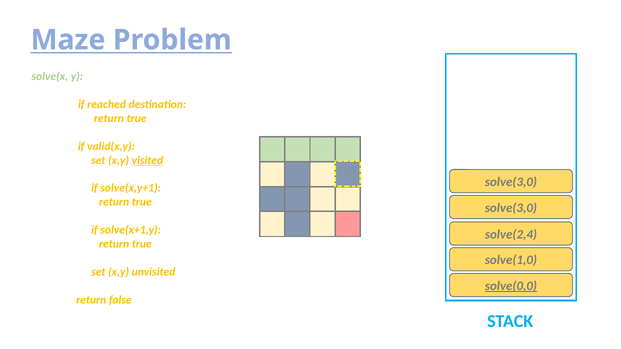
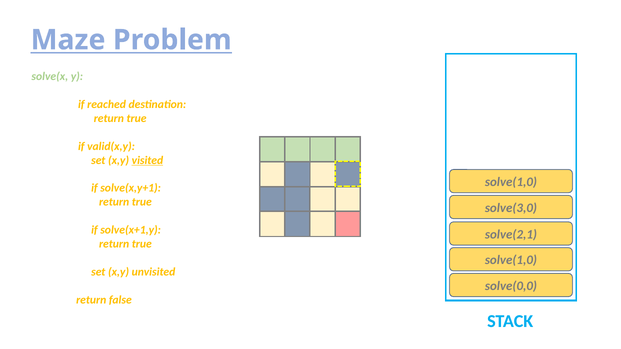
solve(3,0: solve(3,0 -> solve(1,0 (511, 182)
solve(2,4: solve(2,4 -> solve(2,1 (511, 235)
solve(0,0 underline: present -> none (511, 286)
